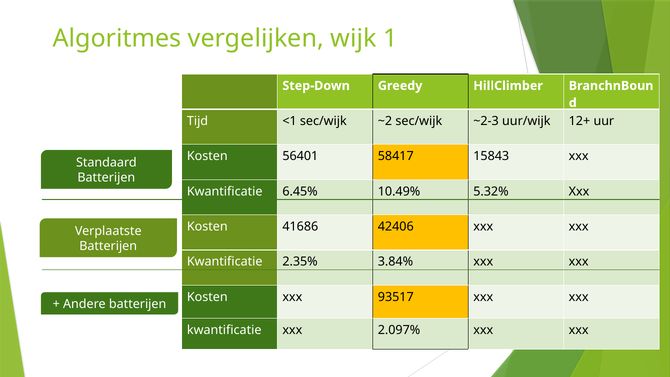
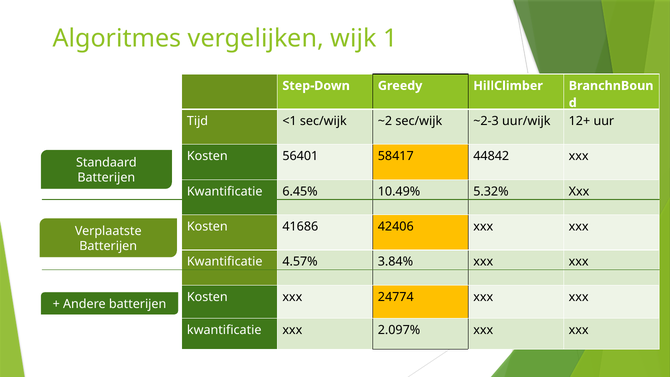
15843: 15843 -> 44842 (491, 156)
2.35%: 2.35% -> 4.57% (300, 262)
93517: 93517 -> 24774 (396, 297)
